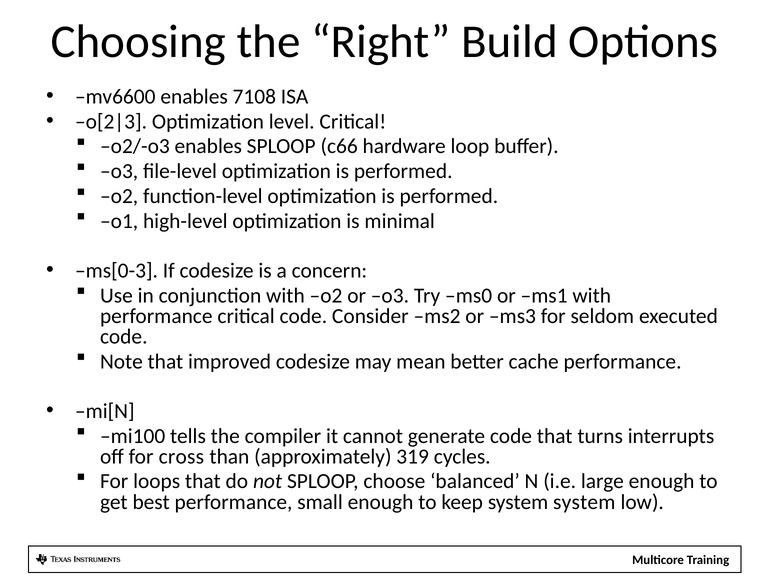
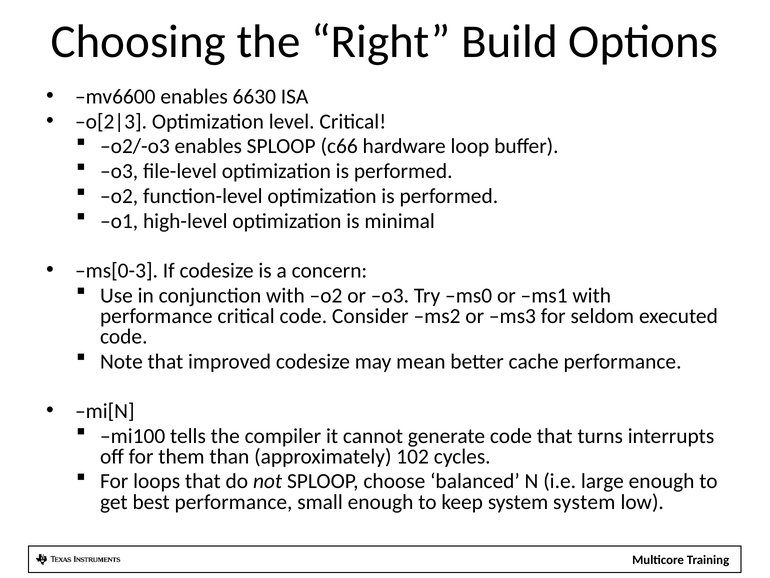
7108: 7108 -> 6630 (254, 97)
cross: cross -> them (181, 456)
319: 319 -> 102 (413, 456)
